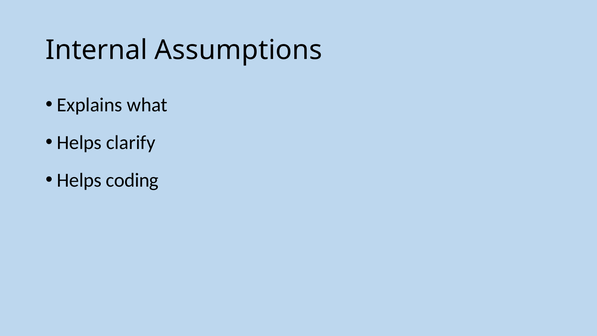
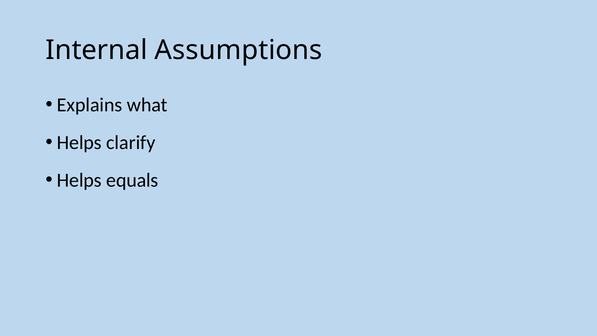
coding: coding -> equals (132, 180)
